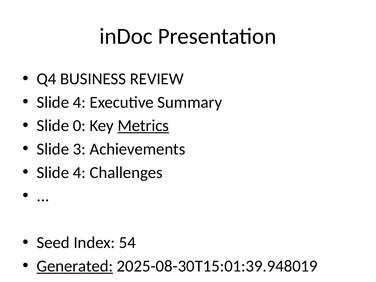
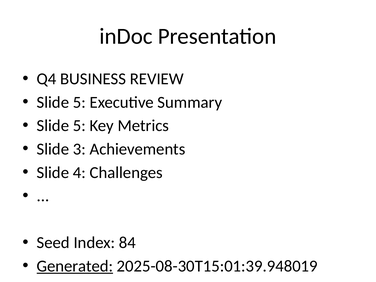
4: 4 -> 5 (79, 102)
0: 0 -> 5 (79, 126)
Metrics underline: present -> none (143, 126)
54: 54 -> 84 (127, 243)
